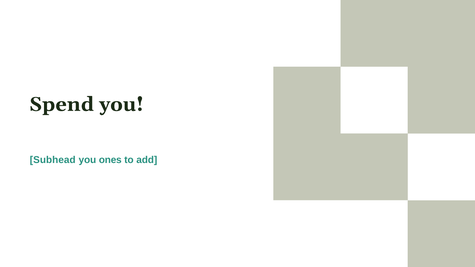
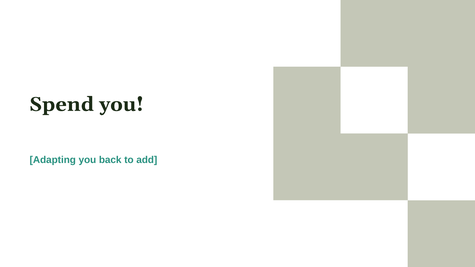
Subhead: Subhead -> Adapting (53, 160)
ones: ones -> back (110, 160)
